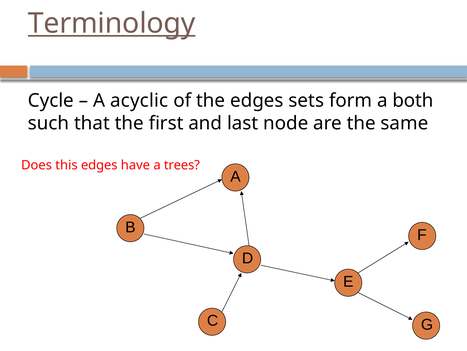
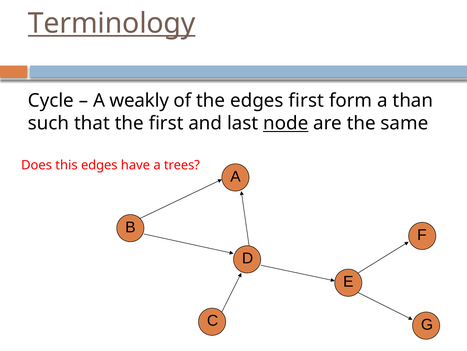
acyclic: acyclic -> weakly (139, 101)
edges sets: sets -> first (306, 101)
both: both -> than (413, 101)
node underline: none -> present (286, 123)
